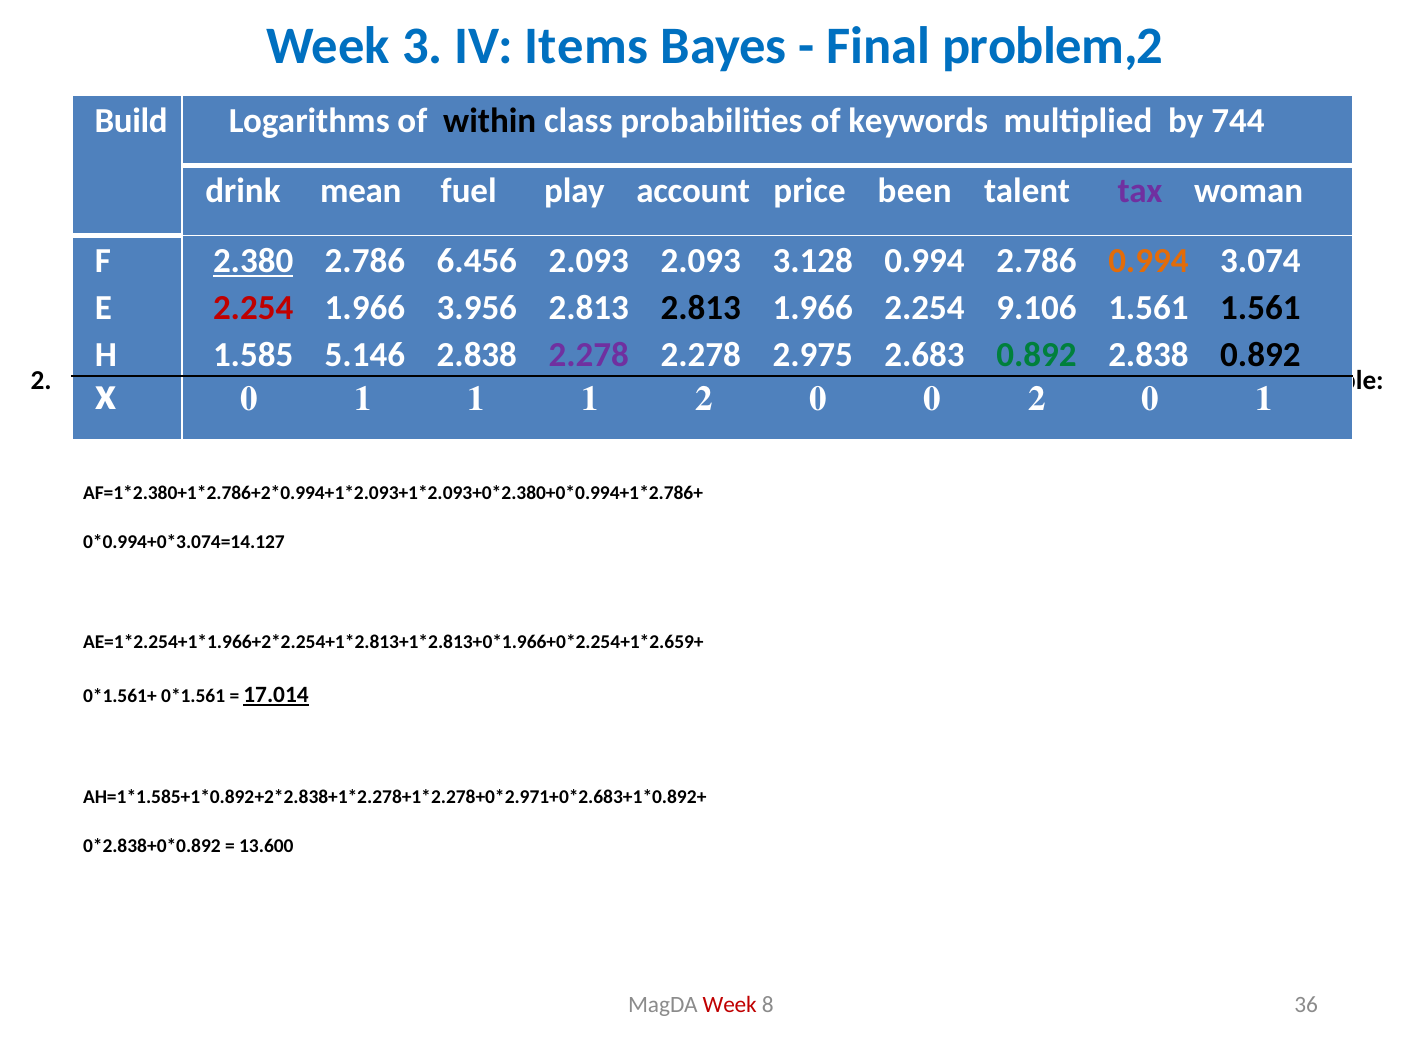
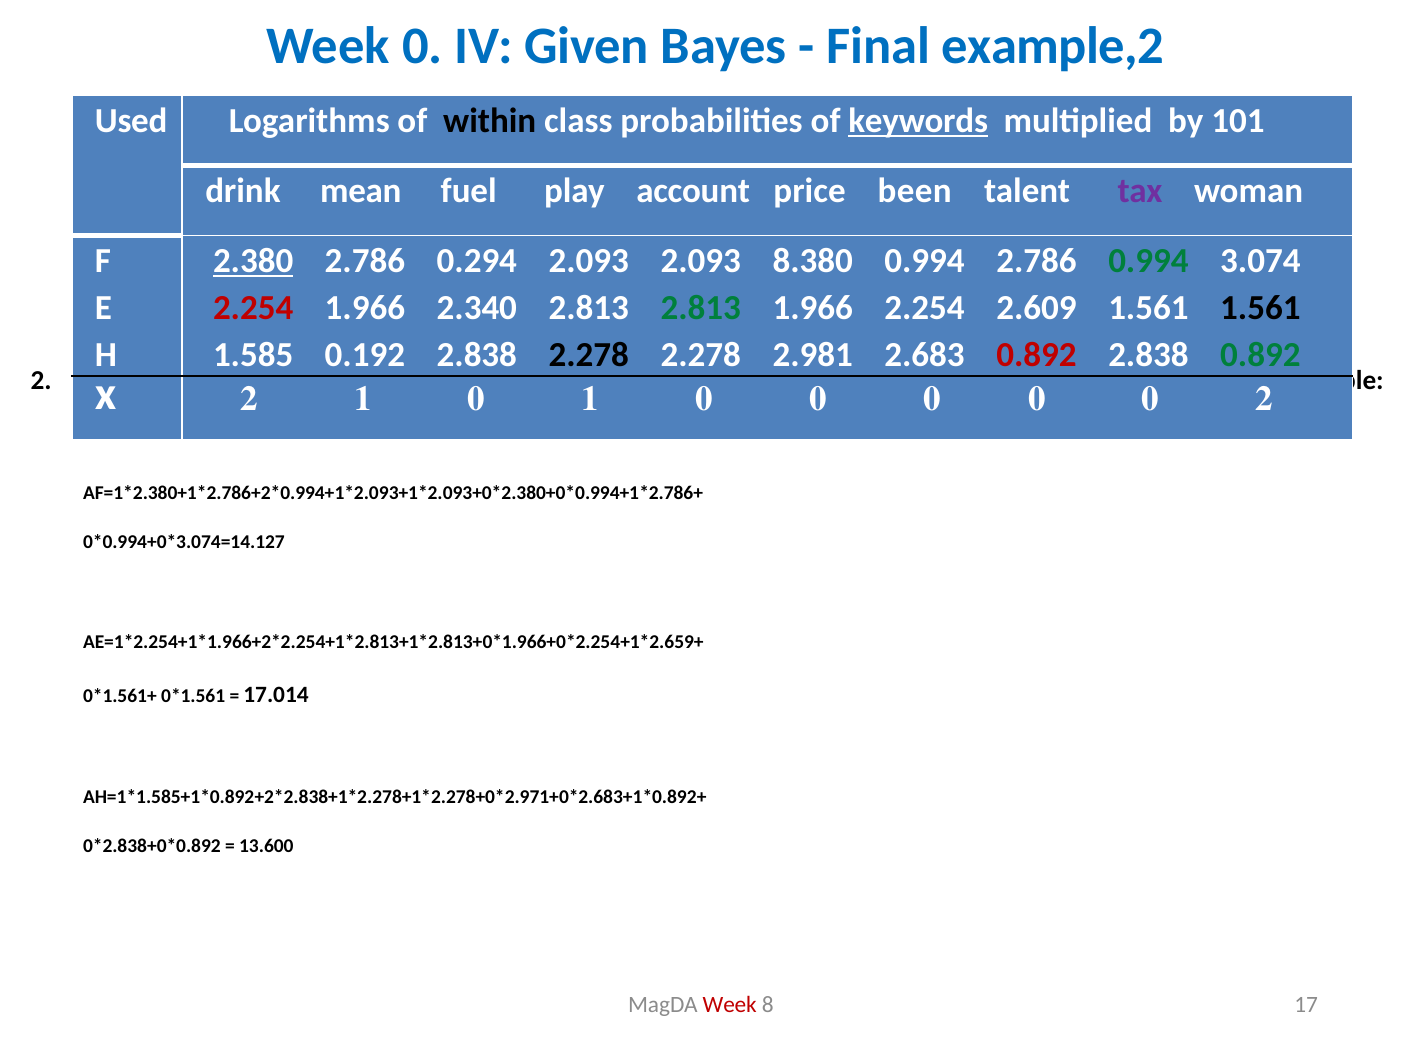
Week 3: 3 -> 0 (422, 46)
Items: Items -> Given (587, 46)
problem,2: problem,2 -> example,2 (1053, 46)
Build: Build -> Used (131, 121)
keywords underline: none -> present (918, 121)
744: 744 -> 101 (1238, 121)
6.456: 6.456 -> 0.294 (477, 261)
3.128: 3.128 -> 8.380 (813, 261)
0.994 colour: orange -> green (1148, 261)
3.956: 3.956 -> 2.340 (477, 308)
2.813 colour: black -> green (701, 308)
9.106: 9.106 -> 2.609 (1036, 308)
5.146: 5.146 -> 0.192 (365, 354)
2.278 colour: purple -> black (589, 354)
2.975: 2.975 -> 2.981 (813, 354)
0.892 colour: green -> red (1036, 354)
0.892 colour: black -> green (1260, 354)
x 0: 0 -> 2 (249, 399)
1: 1 -> 0 (477, 399)
2: 2 -> 0 (704, 399)
2: 2 -> 0 (1037, 399)
1: 1 -> 2 (1265, 399)
17.014 underline: present -> none (276, 695)
36: 36 -> 17 (1306, 1004)
